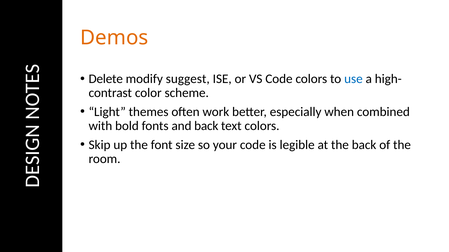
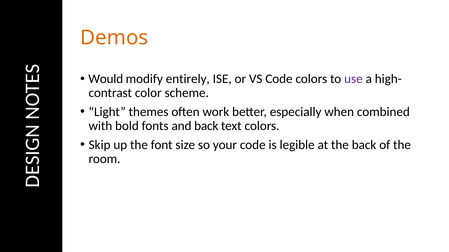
Delete: Delete -> Would (106, 79)
suggest: suggest -> entirely (188, 79)
use colour: blue -> purple (353, 79)
